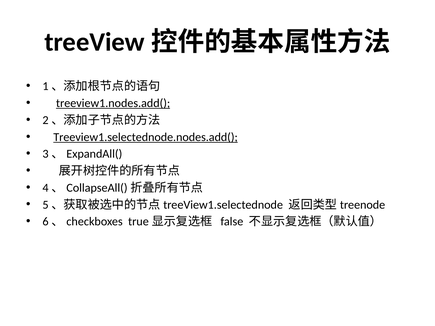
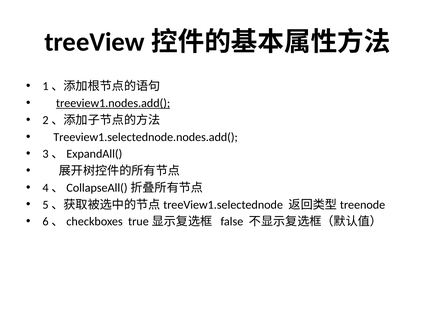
Treeview1.selectednode.nodes.add( underline: present -> none (146, 137)
